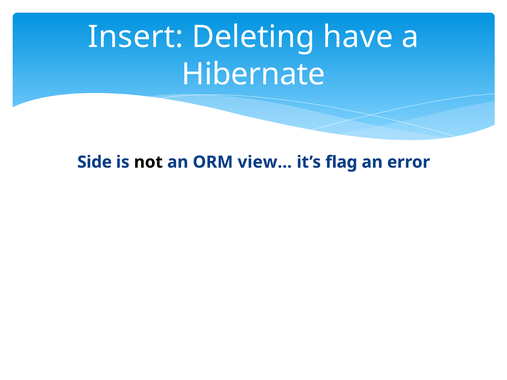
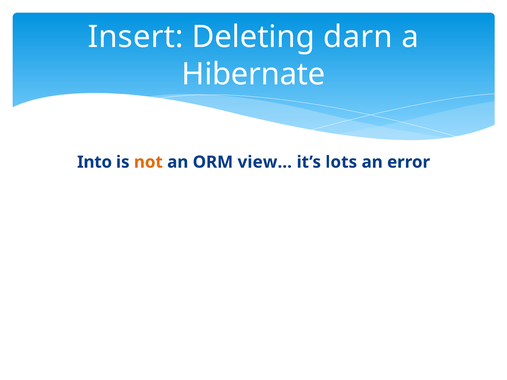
have: have -> darn (358, 37)
Side: Side -> Into (95, 162)
not colour: black -> orange (148, 162)
flag: flag -> lots (341, 162)
